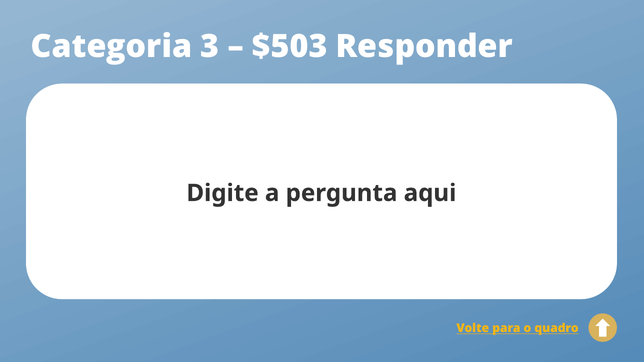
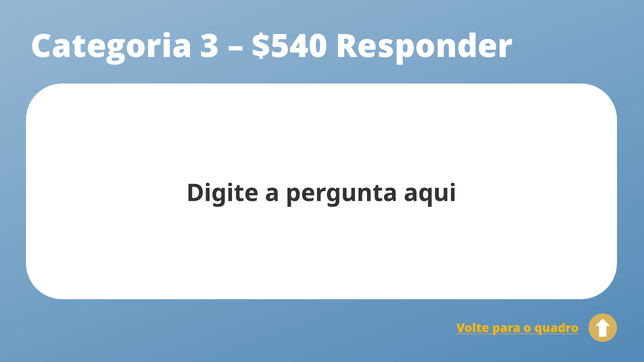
$503: $503 -> $540 (290, 47)
